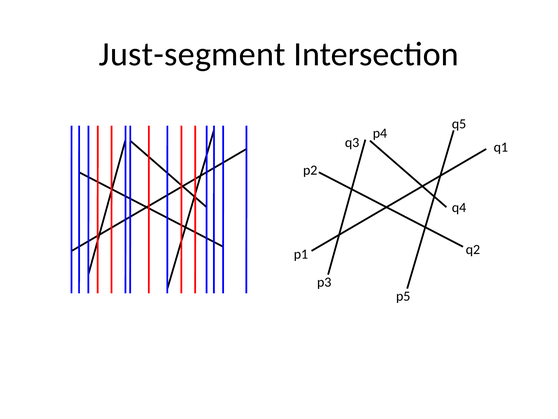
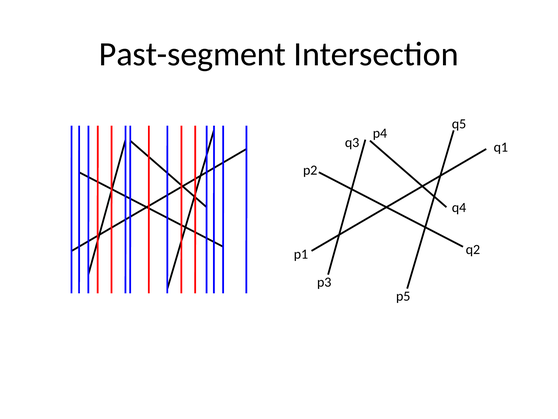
Just-segment: Just-segment -> Past-segment (192, 54)
